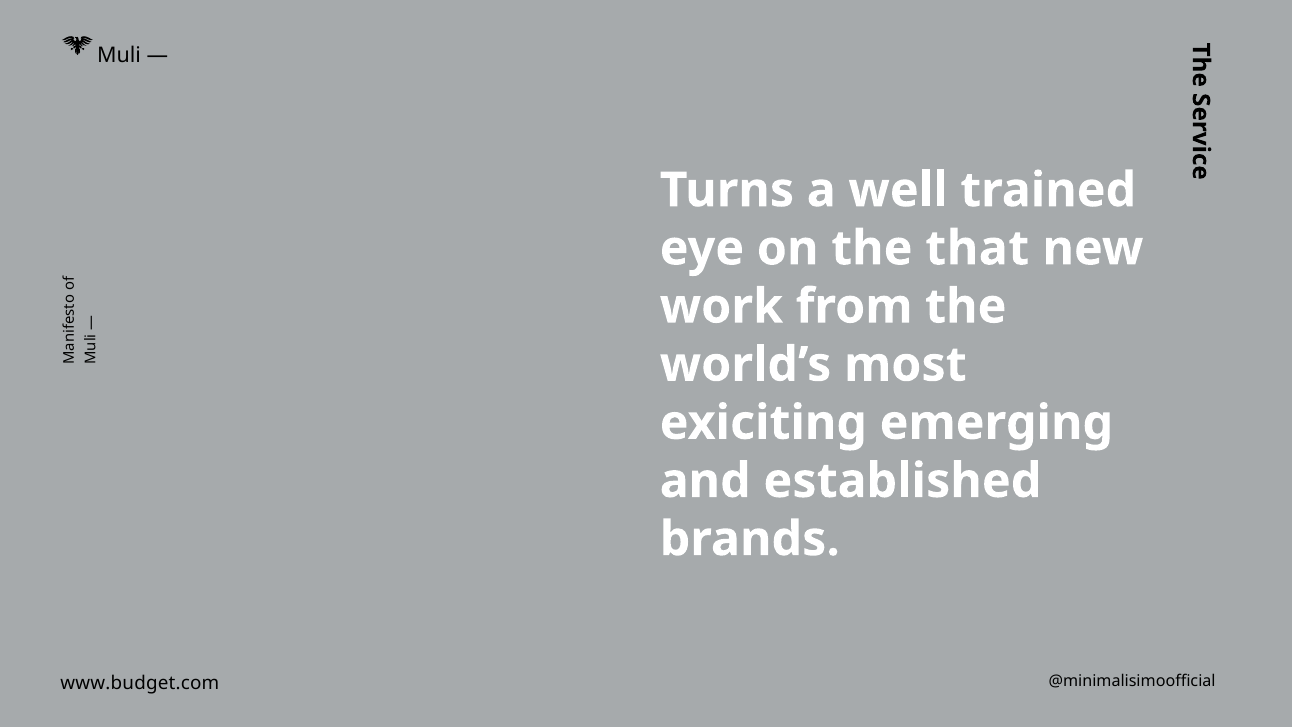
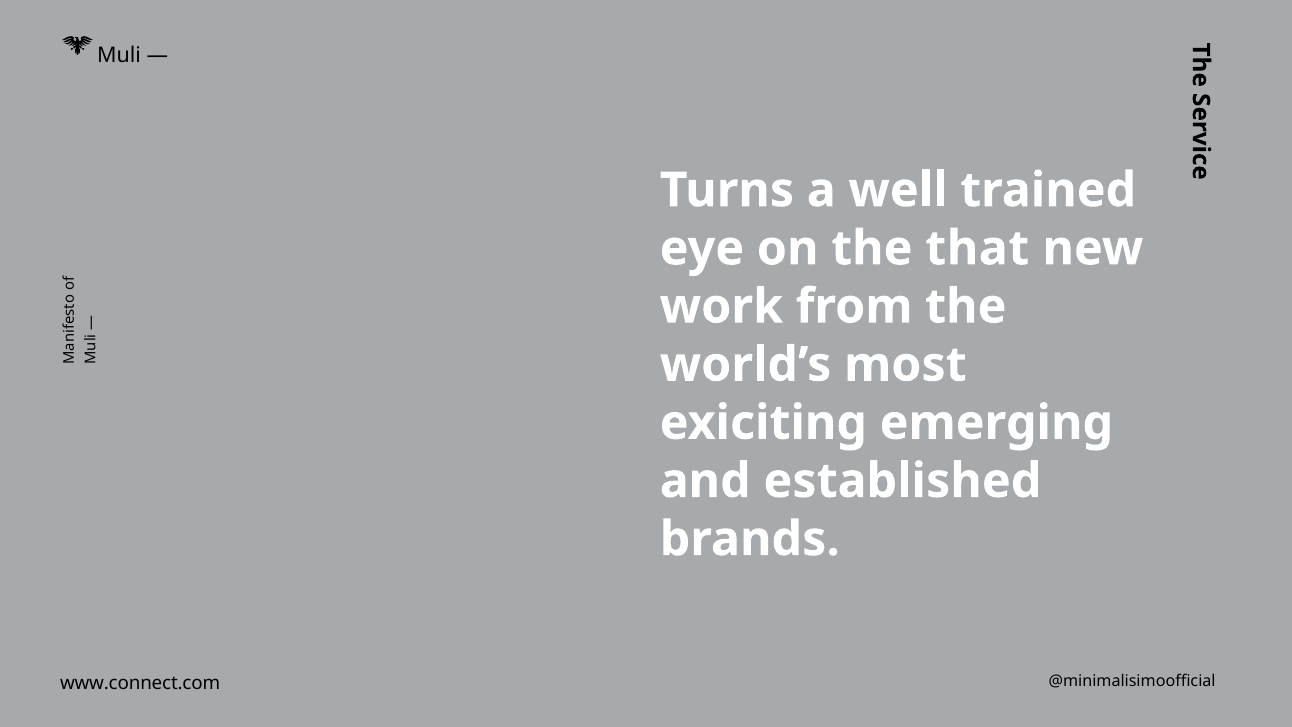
www.budget.com: www.budget.com -> www.connect.com (140, 683)
